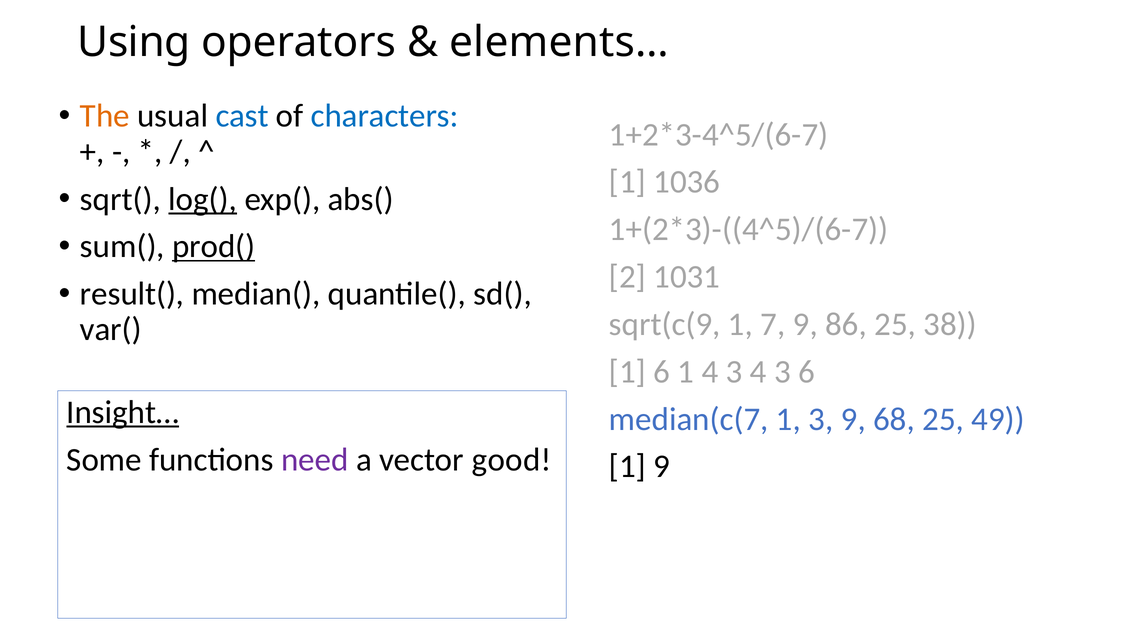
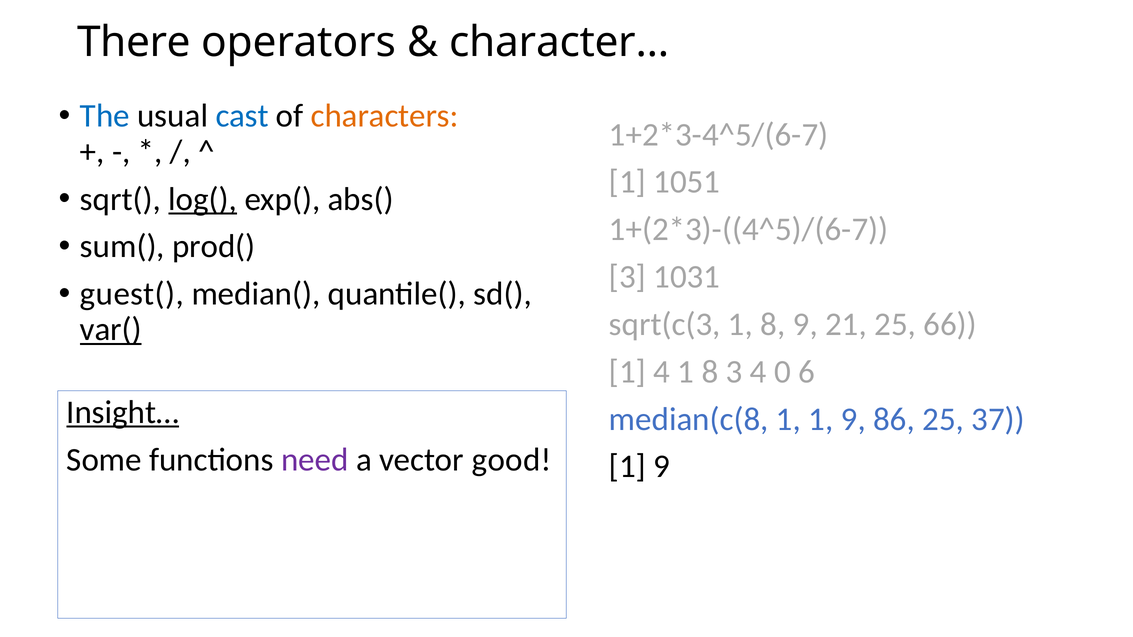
Using: Using -> There (134, 42)
elements…: elements… -> character… (559, 42)
The colour: orange -> blue (105, 116)
characters colour: blue -> orange (385, 116)
1036: 1036 -> 1051 (687, 182)
prod( underline: present -> none (214, 247)
2: 2 -> 3 (627, 277)
result(: result( -> guest( (132, 294)
sqrt(c(9: sqrt(c(9 -> sqrt(c(3 (665, 324)
7: 7 -> 8 (773, 324)
86: 86 -> 21 (846, 324)
38: 38 -> 66 (950, 324)
var( underline: none -> present (111, 330)
1 6: 6 -> 4 (662, 372)
4: 4 -> 8 (710, 372)
3 4 3: 3 -> 0 (782, 372)
median(c(7: median(c(7 -> median(c(8 (689, 419)
1 3: 3 -> 1 (821, 419)
68: 68 -> 86 (894, 419)
49: 49 -> 37 (998, 419)
